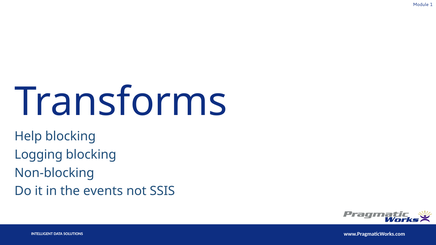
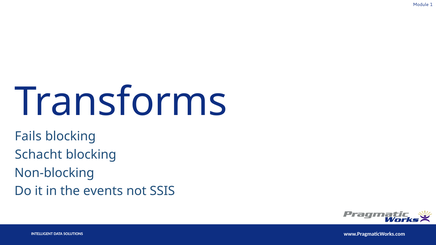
Help: Help -> Fails (28, 137)
Logging: Logging -> Schacht (38, 155)
